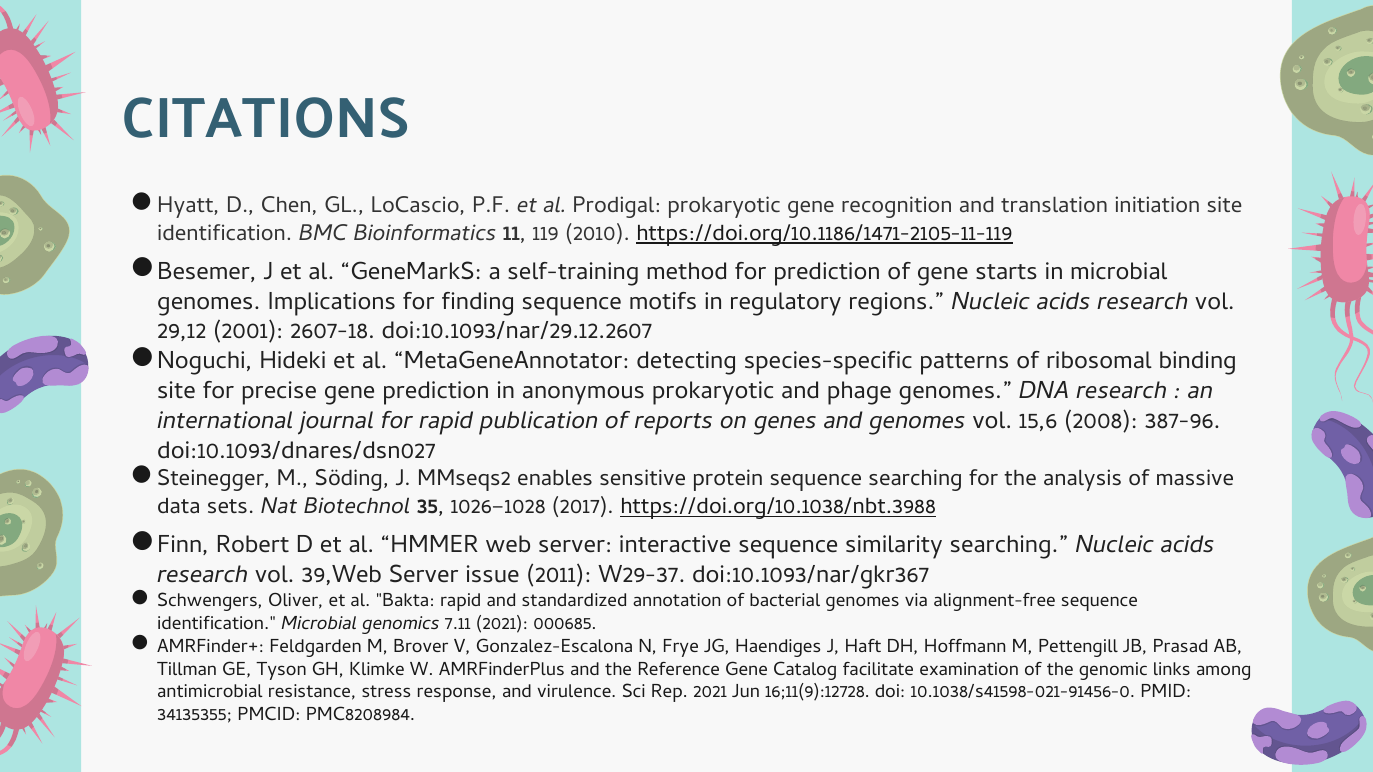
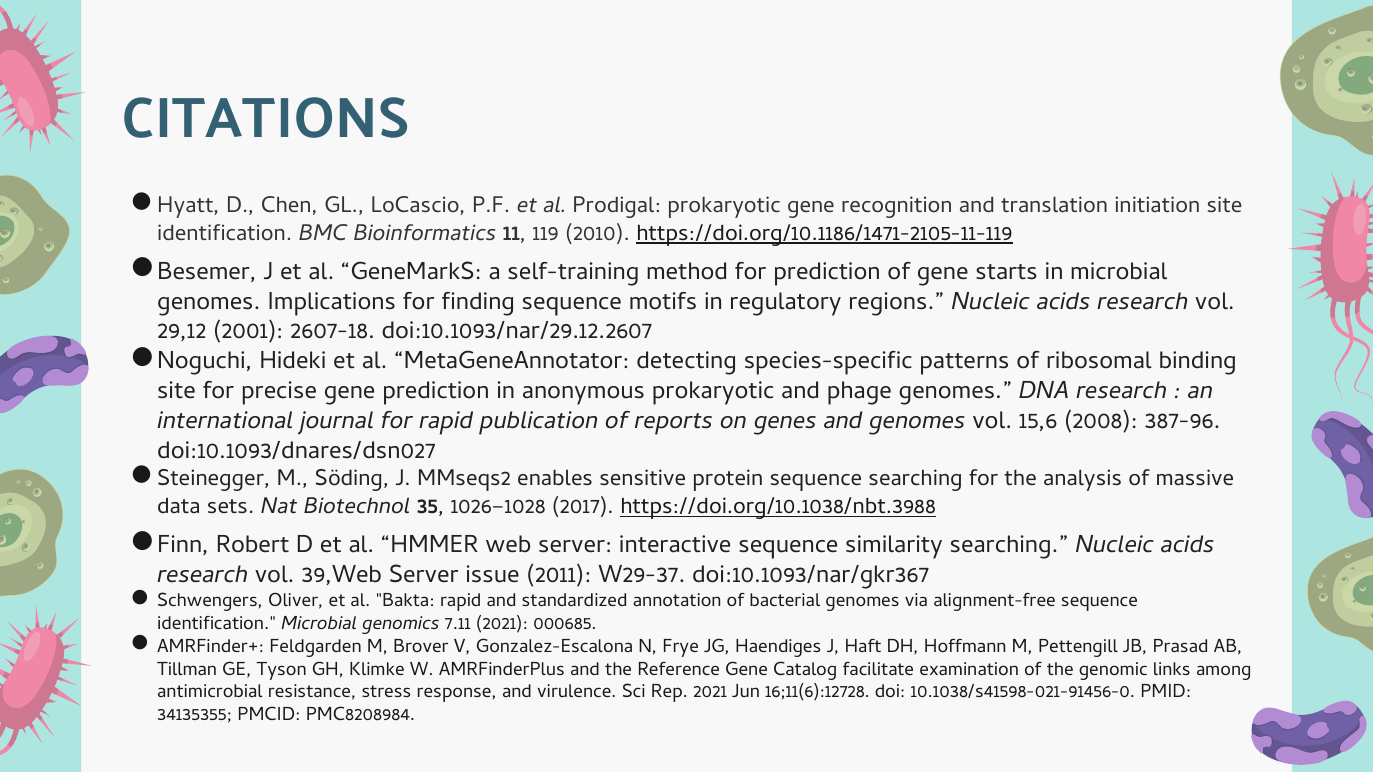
16;11(9):12728: 16;11(9):12728 -> 16;11(6):12728 (817, 692)
